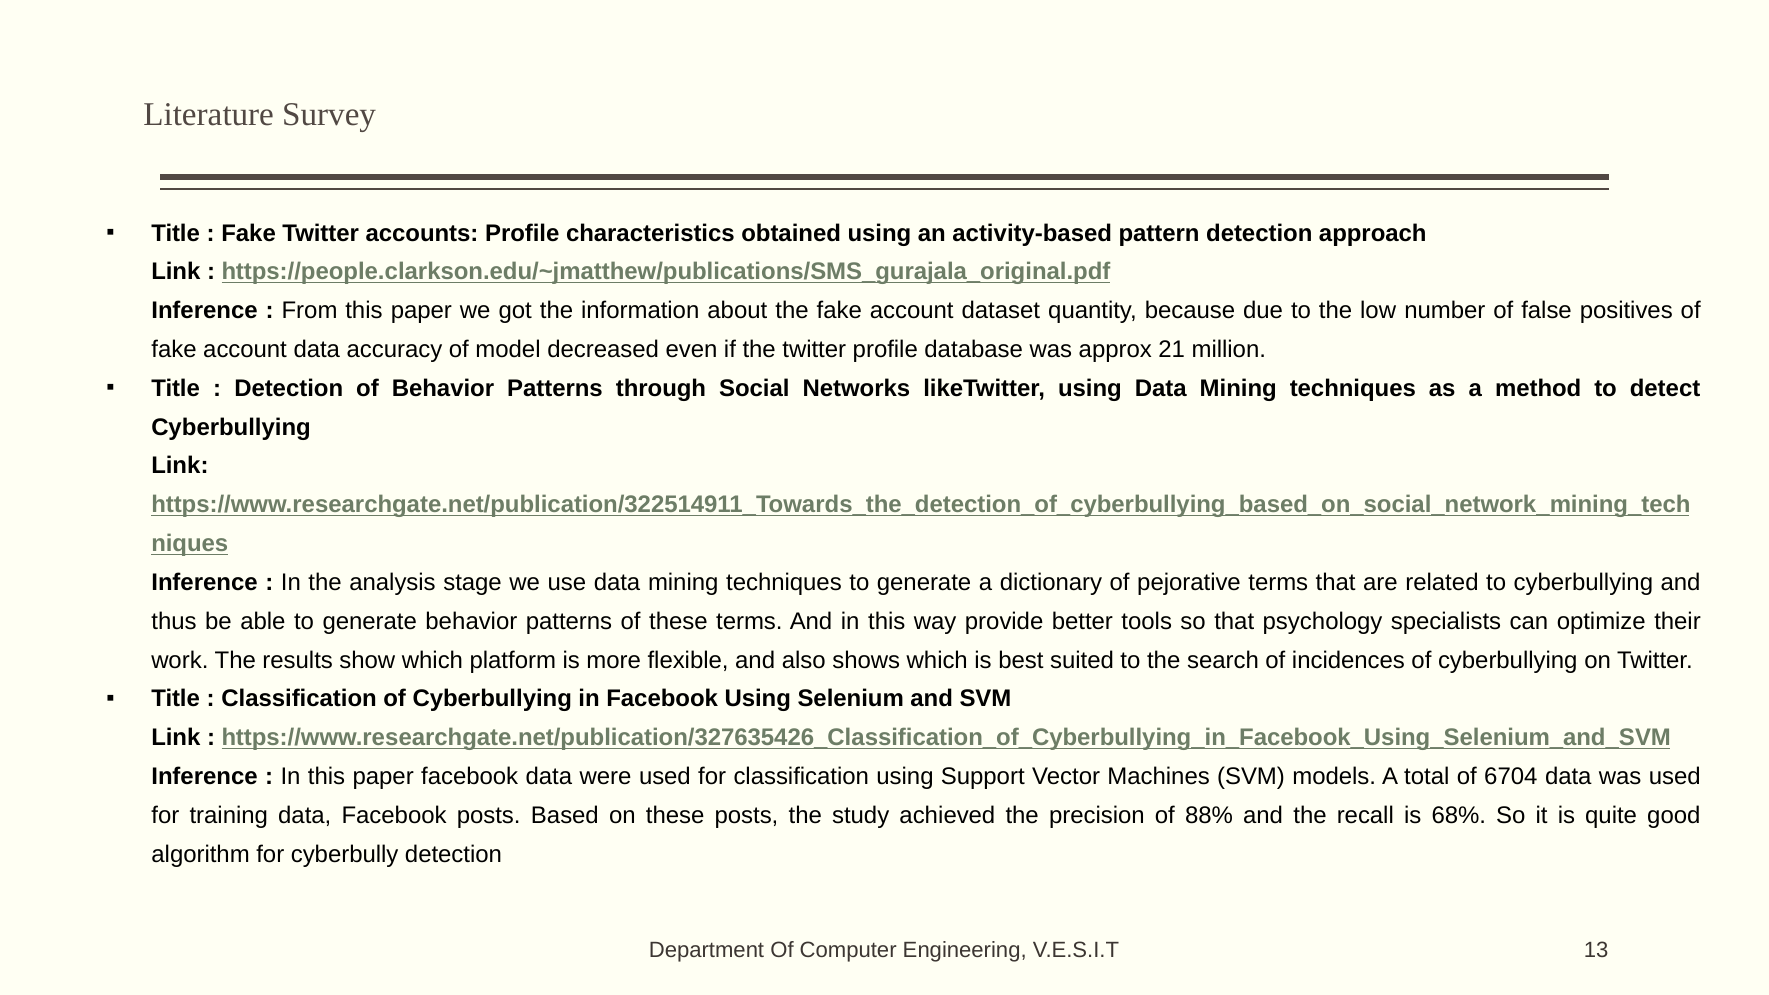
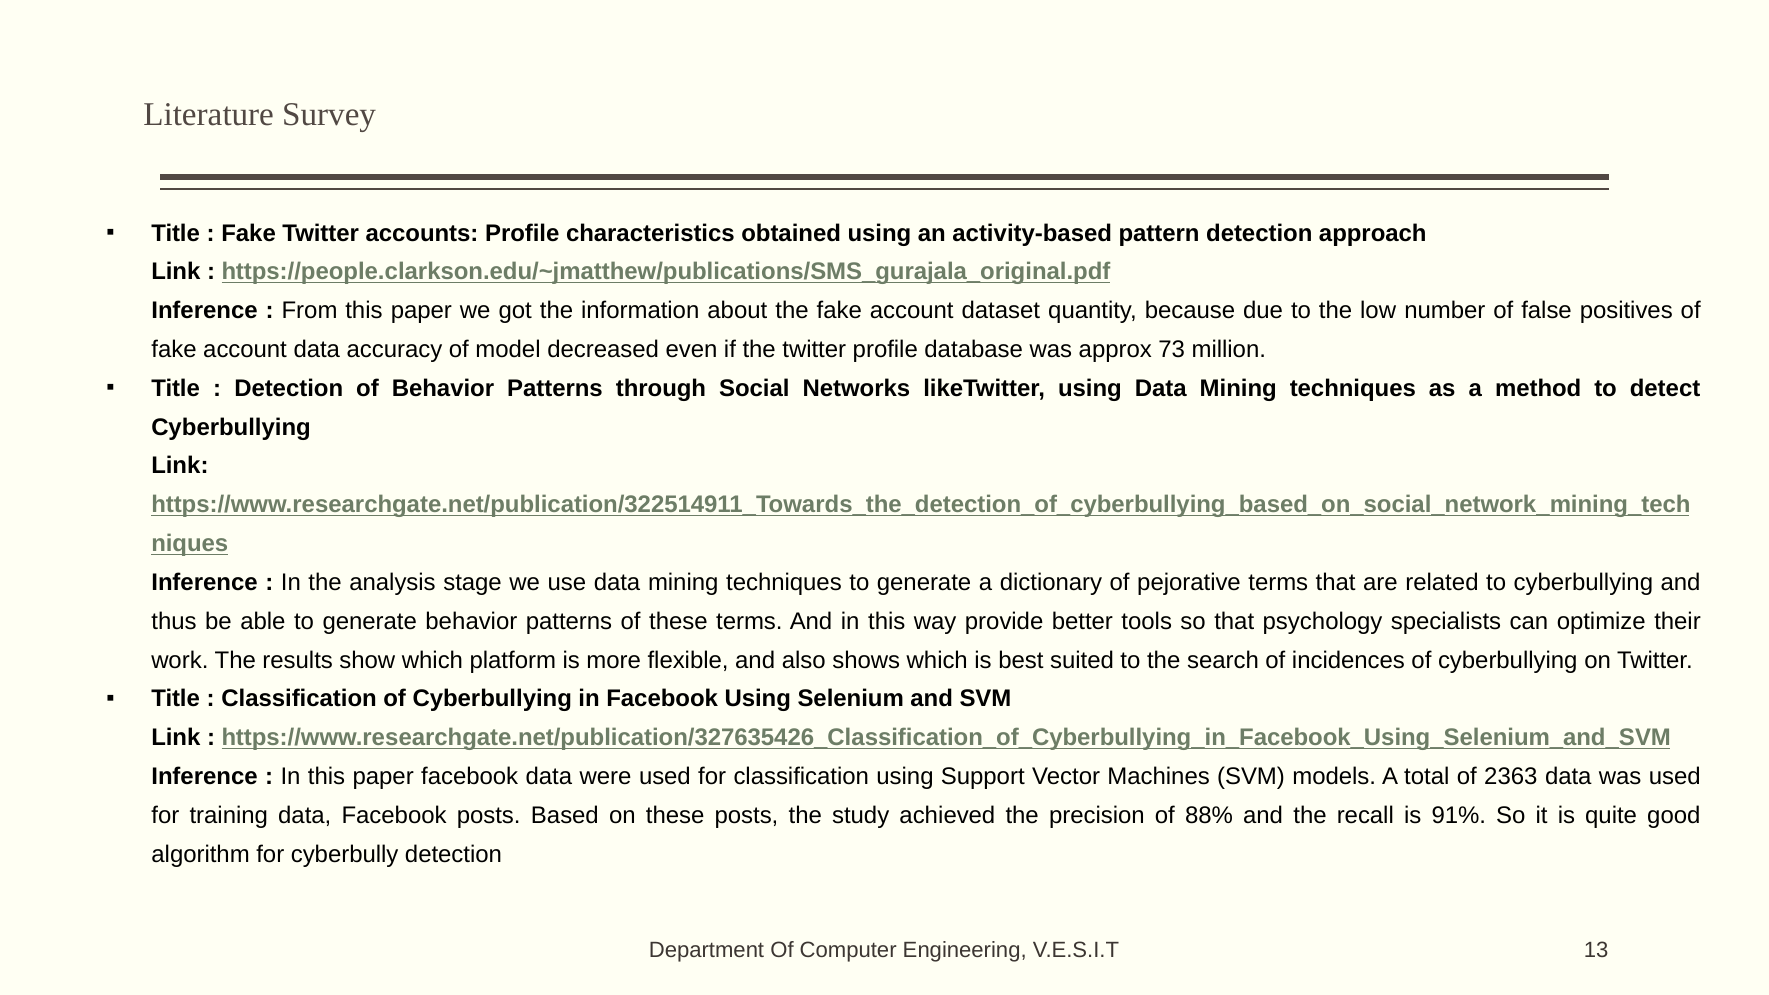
21: 21 -> 73 (1172, 350)
6704: 6704 -> 2363 (1511, 777)
68%: 68% -> 91% (1459, 815)
